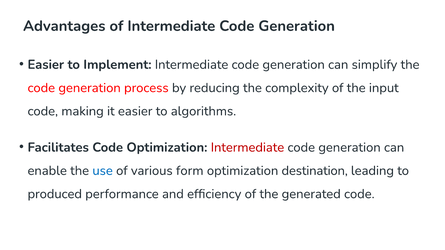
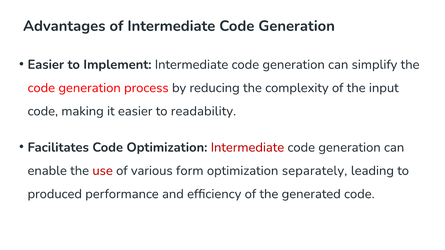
algorithms: algorithms -> readability (203, 111)
use colour: blue -> red (103, 171)
destination: destination -> separately (315, 171)
